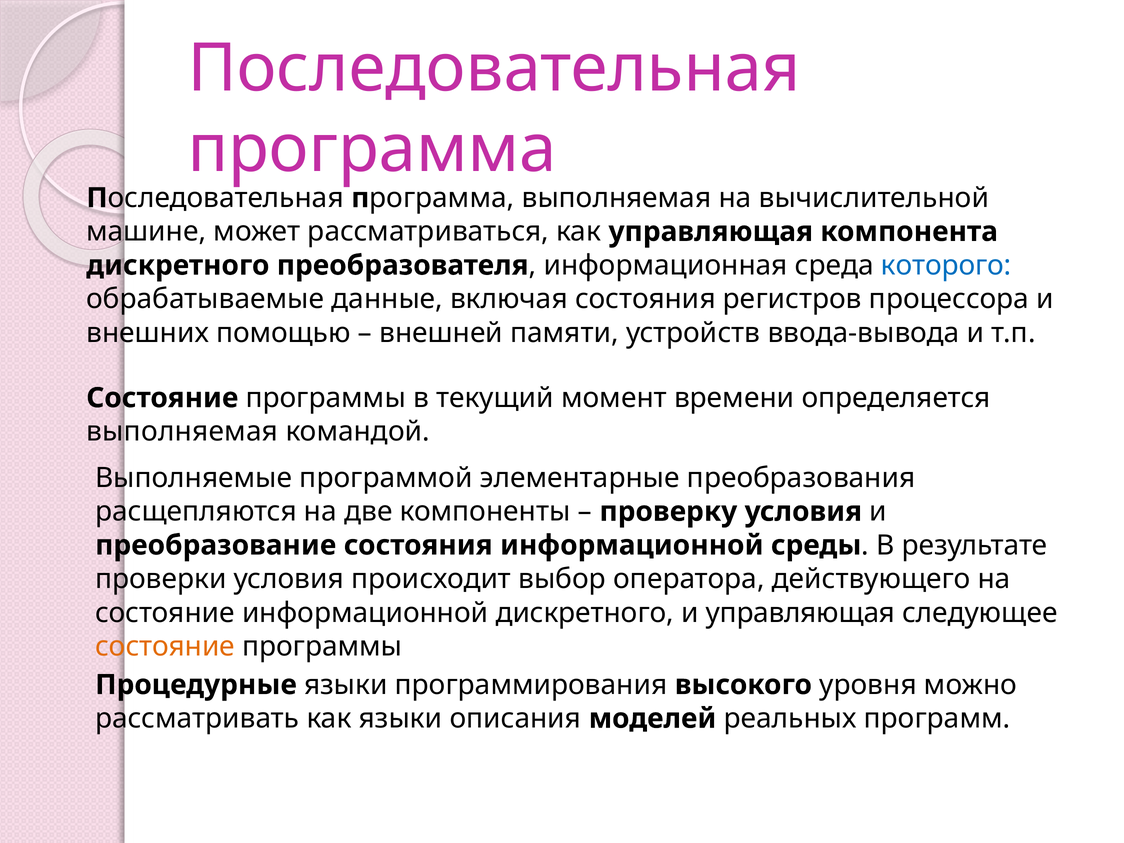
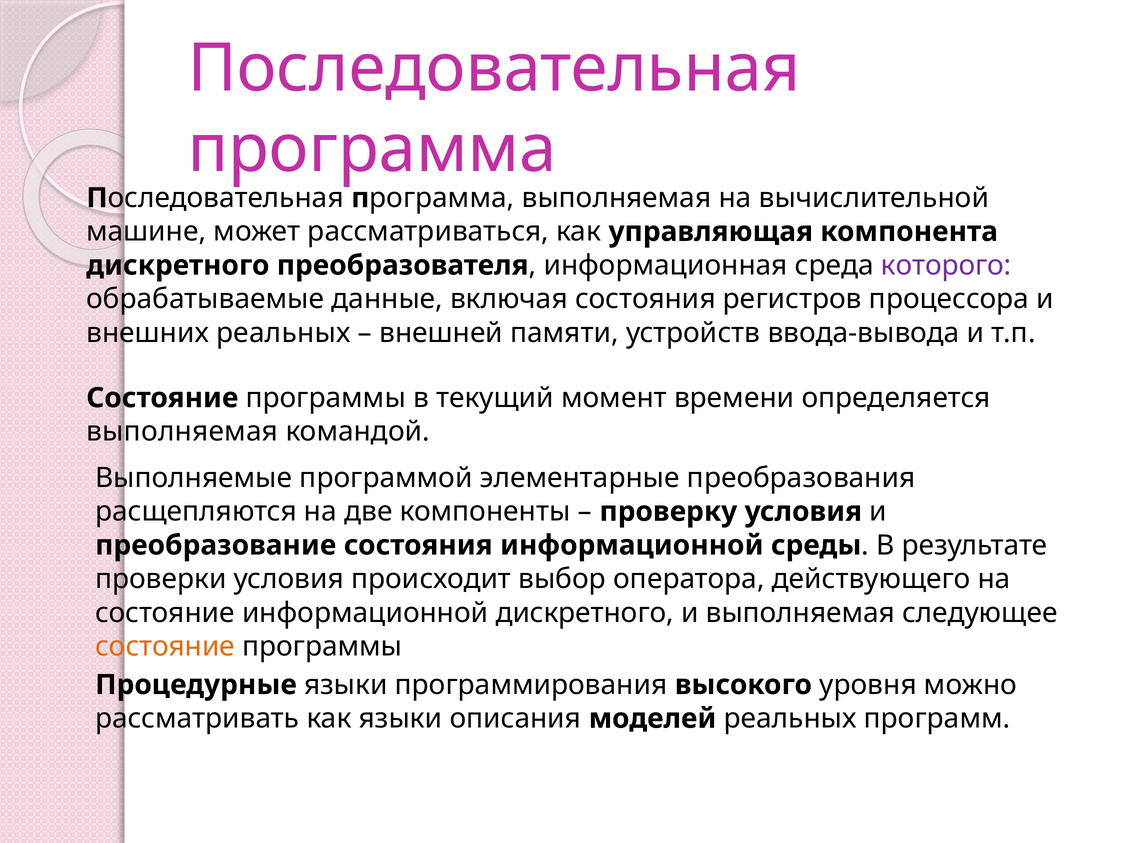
которого colour: blue -> purple (946, 265)
внешних помощью: помощью -> реальных (283, 333)
и управляющая: управляющая -> выполняемая (800, 613)
